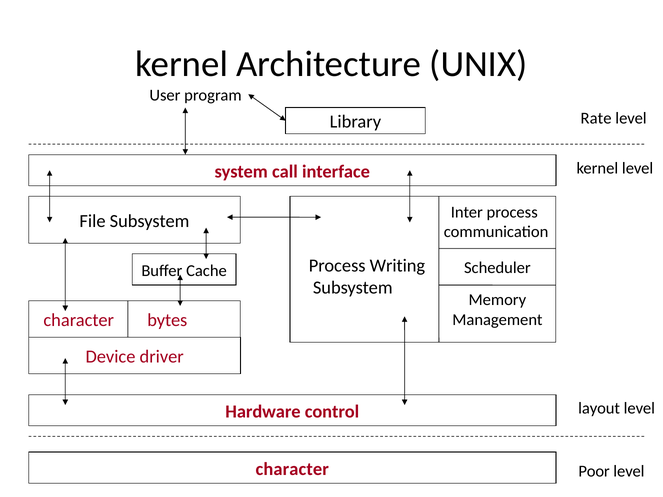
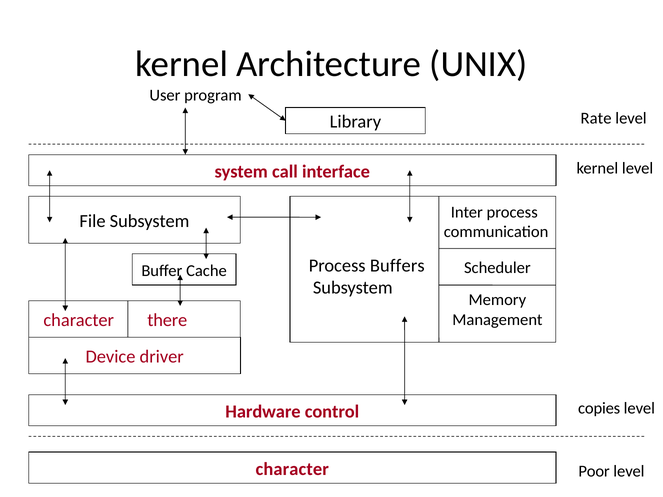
Writing: Writing -> Buffers (397, 266)
bytes: bytes -> there (167, 320)
layout: layout -> copies (599, 409)
